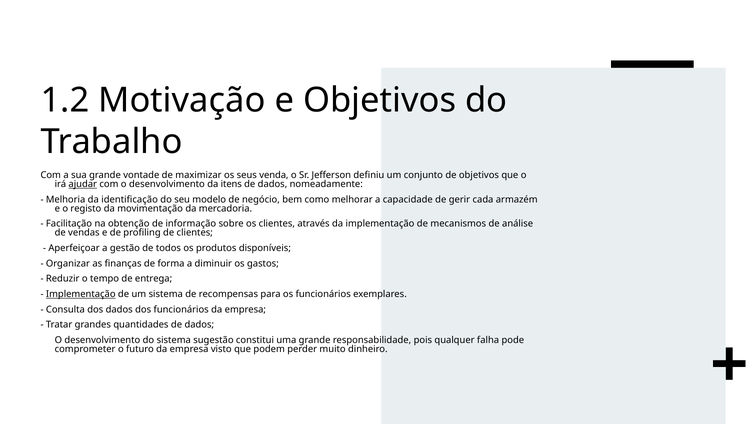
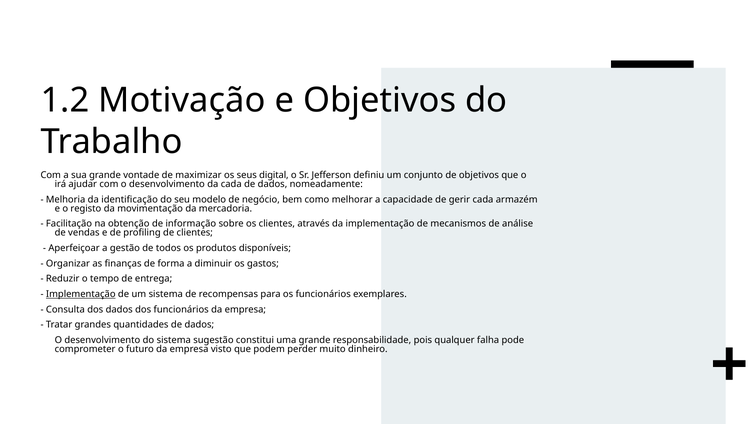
venda: venda -> digital (274, 175)
ajudar underline: present -> none (83, 184)
da itens: itens -> cada (231, 184)
